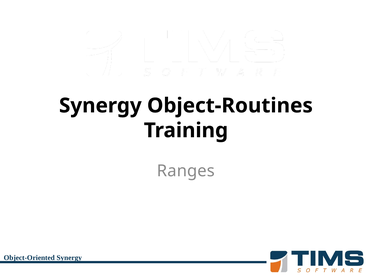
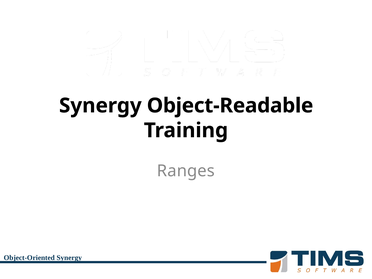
Object-Routines: Object-Routines -> Object-Readable (230, 106)
